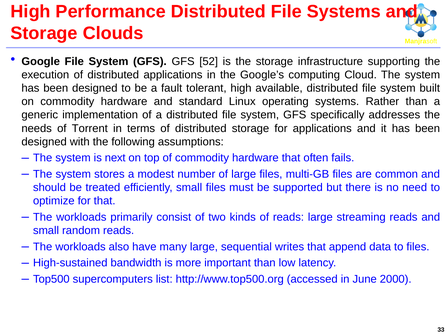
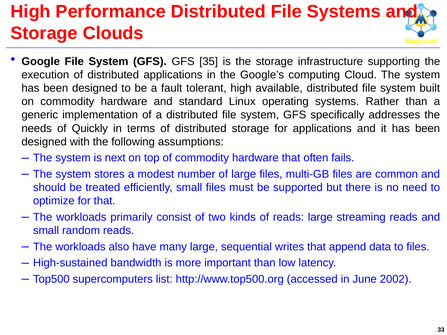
52: 52 -> 35 (209, 61)
Torrent: Torrent -> Quickly (90, 128)
2000: 2000 -> 2002 (396, 279)
